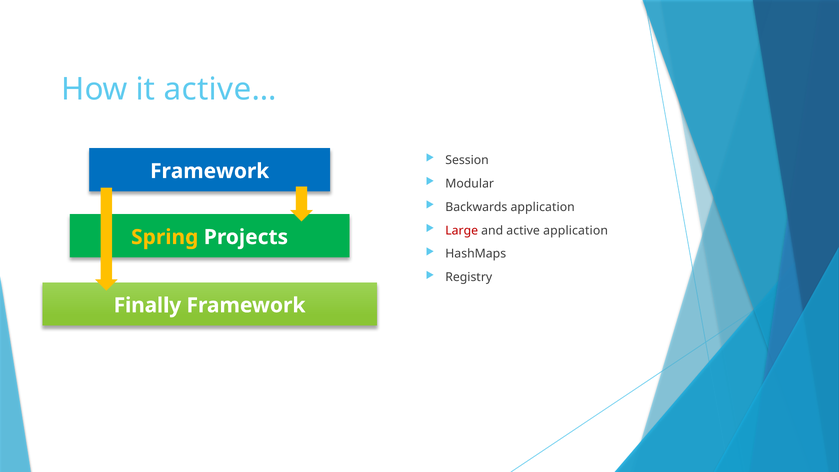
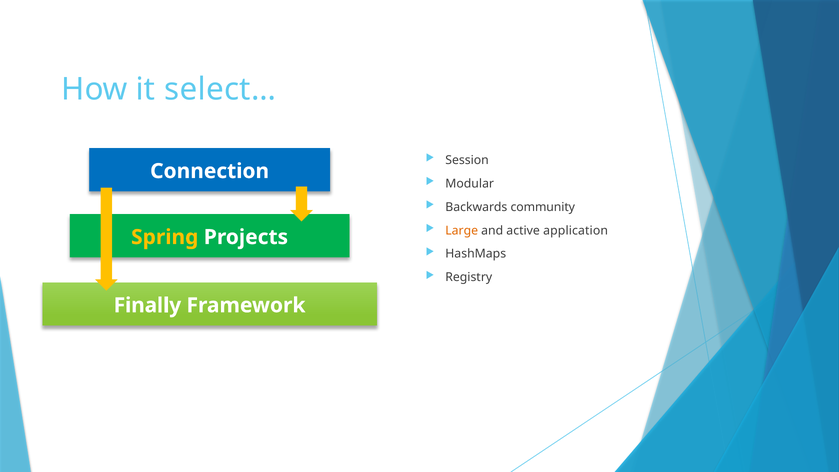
active…: active… -> select… (220, 90)
Framework: Framework -> Connection (210, 171)
Backwards application: application -> community (543, 207)
Large colour: red -> orange (462, 230)
